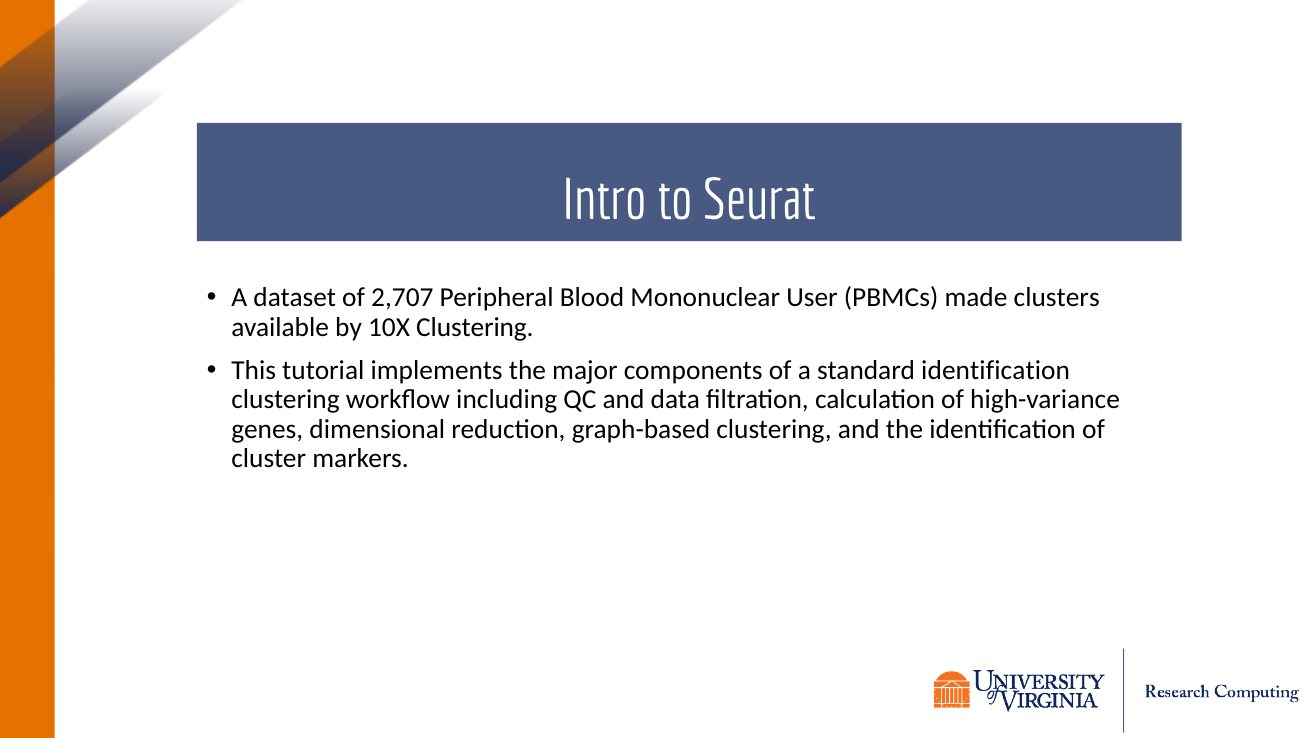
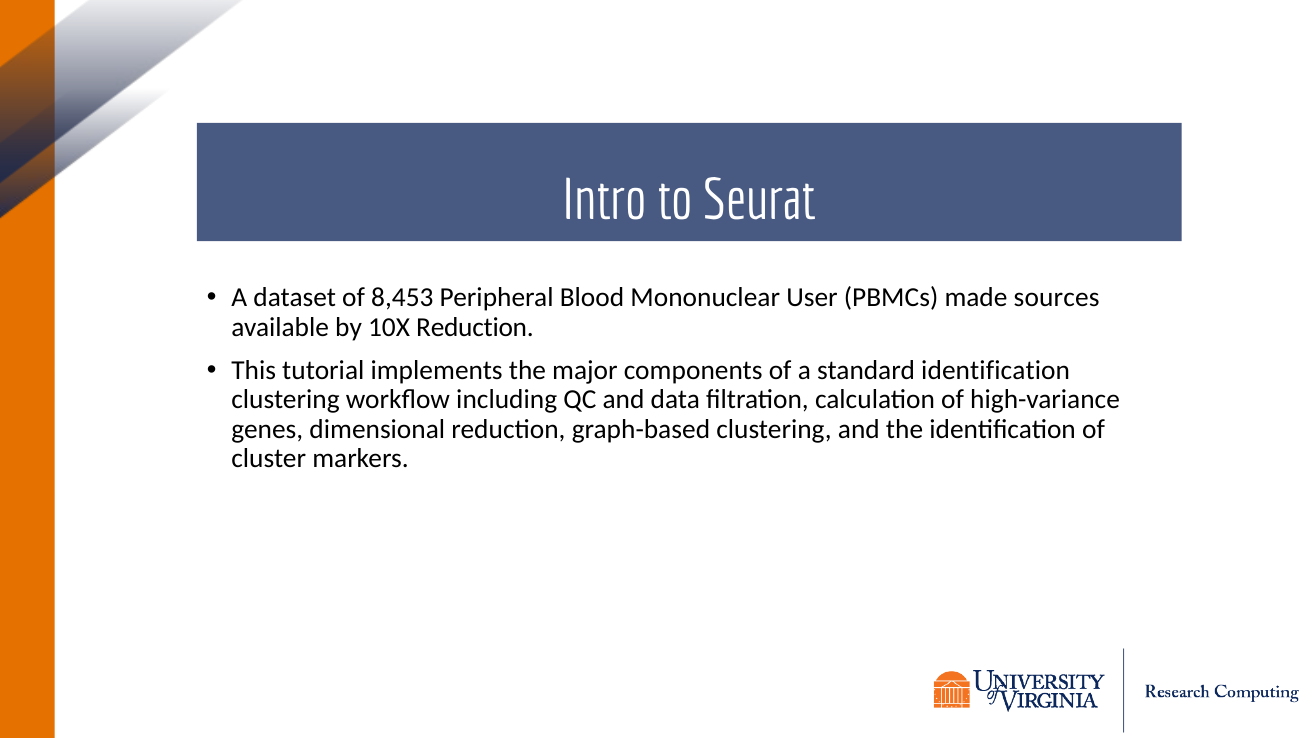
2,707: 2,707 -> 8,453 (402, 298)
clusters: clusters -> sources (1057, 298)
10X Clustering: Clustering -> Reduction (475, 327)
